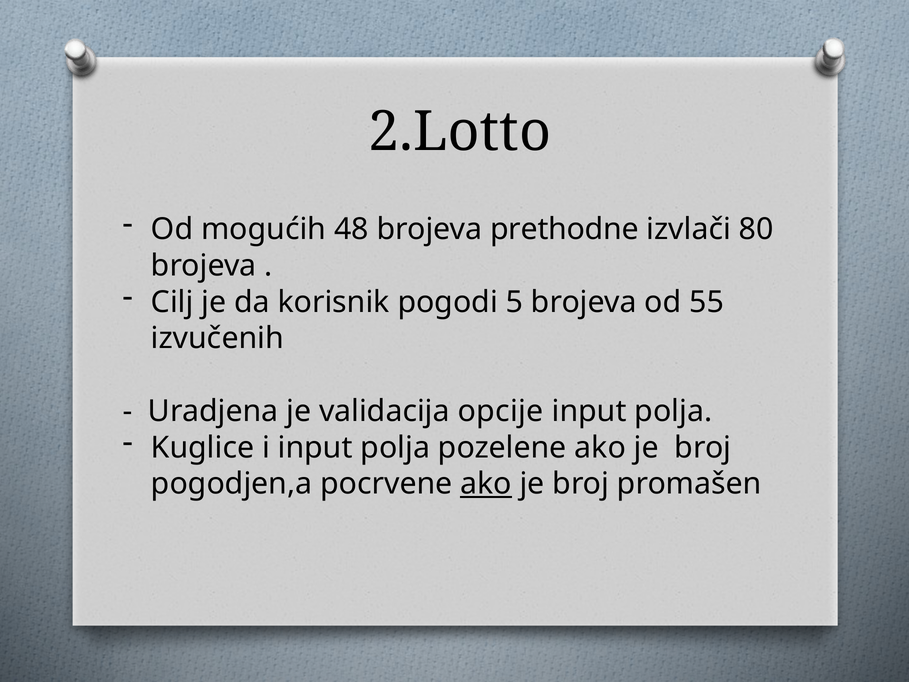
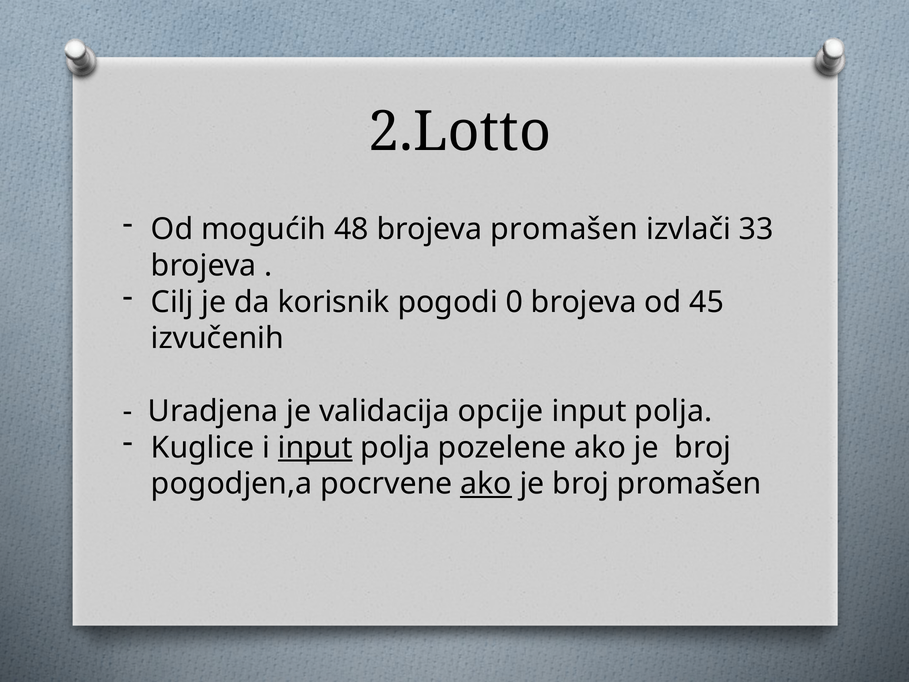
brojeva prethodne: prethodne -> promašen (564, 229)
80: 80 -> 33 (756, 229)
5: 5 -> 0 (515, 302)
55: 55 -> 45 (707, 302)
input underline: none -> present (315, 447)
